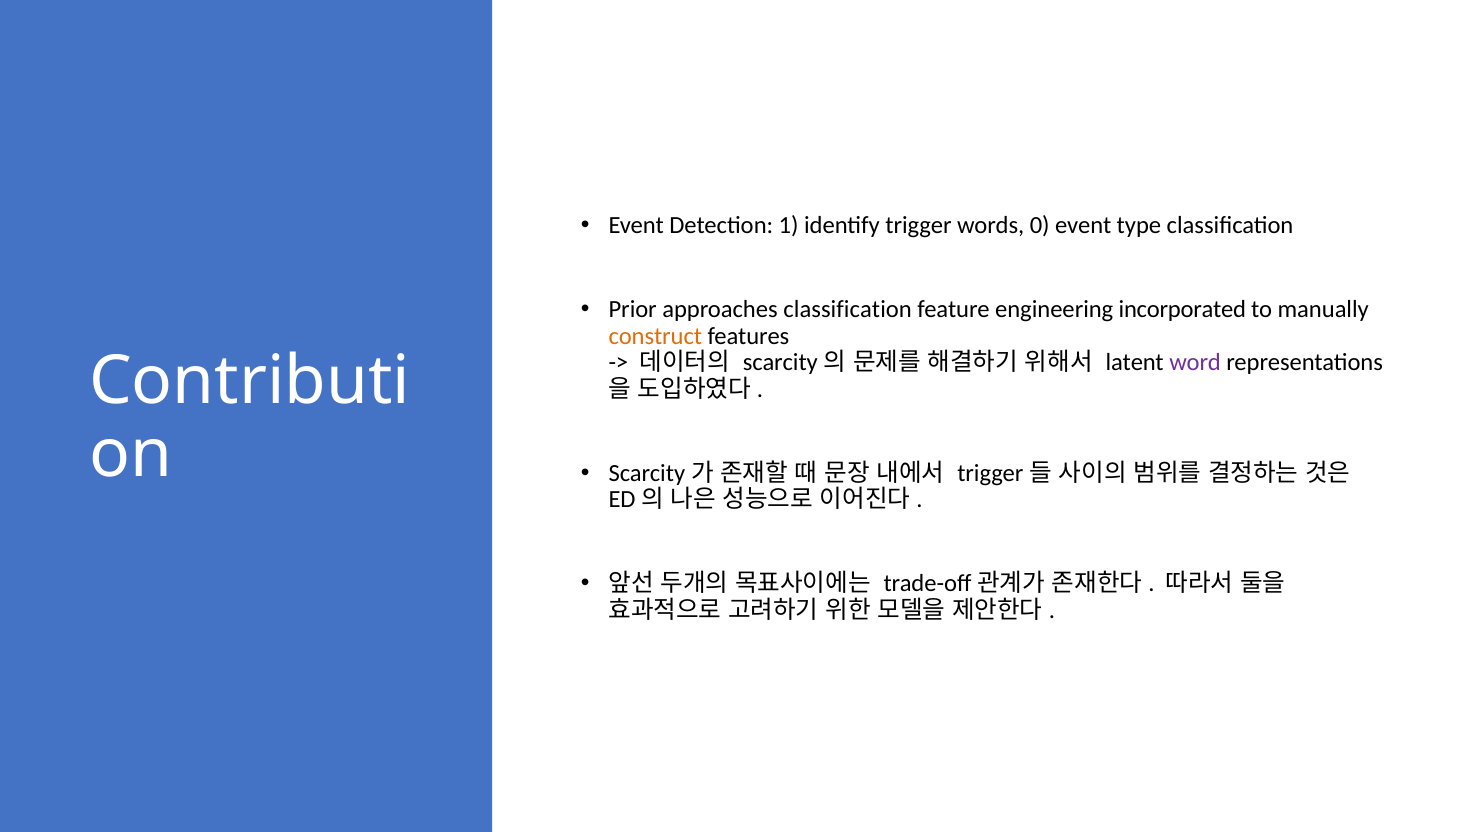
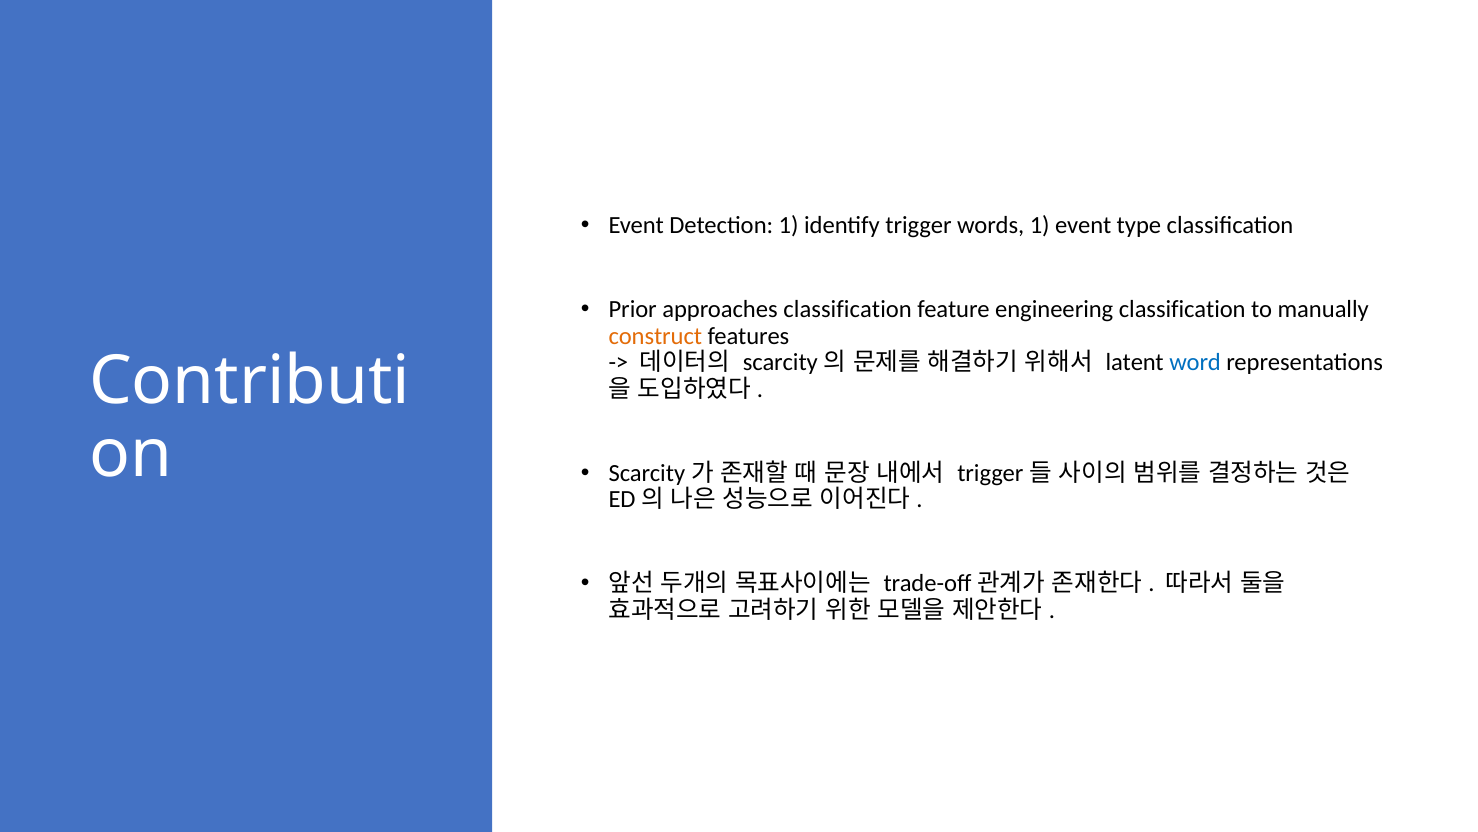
words 0: 0 -> 1 (1040, 225)
engineering incorporated: incorporated -> classification (1182, 309)
word colour: purple -> blue (1195, 362)
